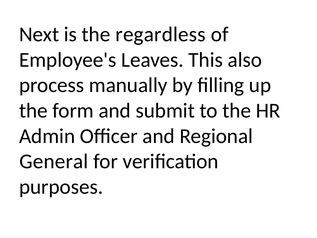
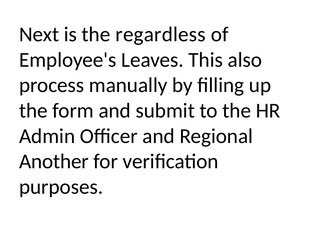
General: General -> Another (54, 161)
